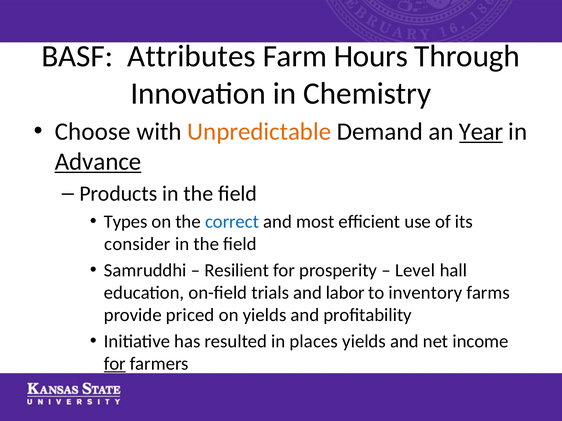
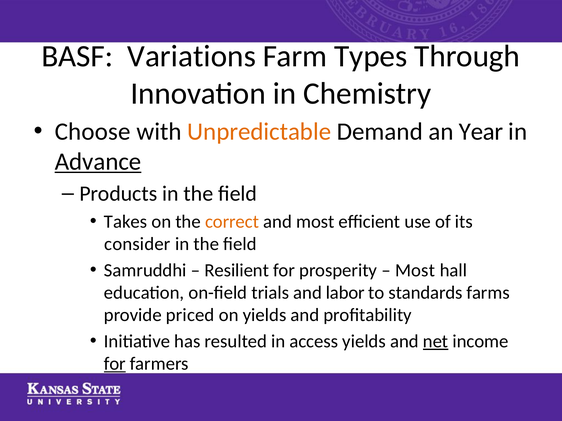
Attributes: Attributes -> Variations (192, 56)
Hours: Hours -> Types (371, 56)
Year underline: present -> none (481, 132)
Types: Types -> Takes (126, 222)
correct colour: blue -> orange (232, 222)
Level: Level -> Most (415, 271)
inventory: inventory -> standards (426, 293)
places: places -> access (314, 342)
net underline: none -> present (436, 342)
